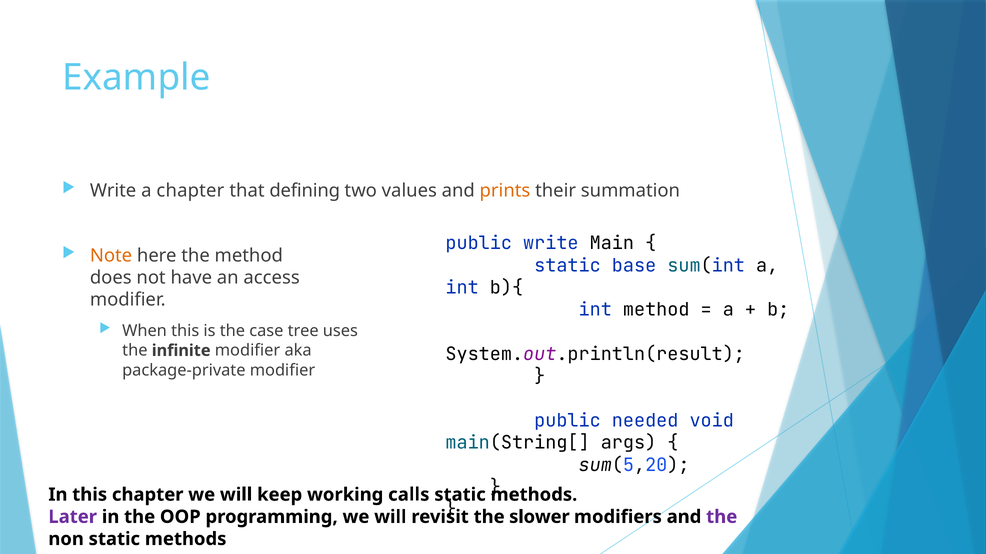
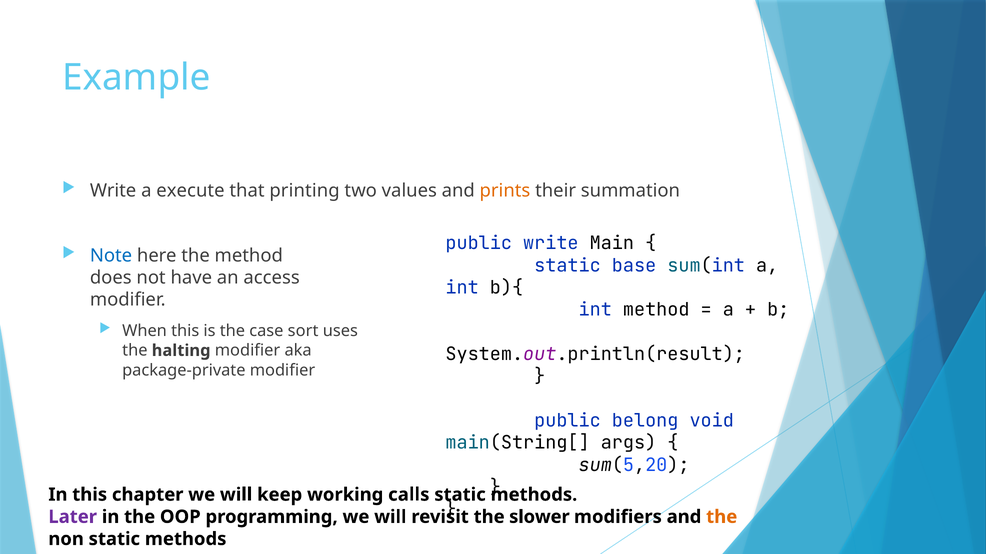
a chapter: chapter -> execute (190, 191)
defining: defining -> printing (305, 191)
Note colour: orange -> blue (111, 256)
tree: tree -> sort (303, 331)
infinite: infinite -> halting (181, 351)
needed: needed -> belong (645, 421)
the colour: purple -> orange (722, 517)
